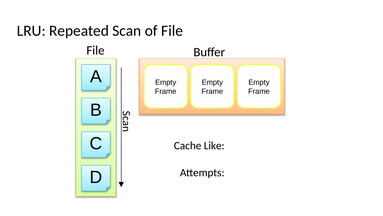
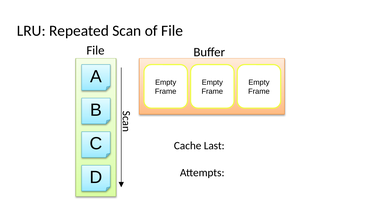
Like: Like -> Last (214, 145)
